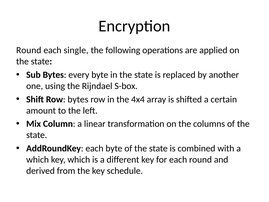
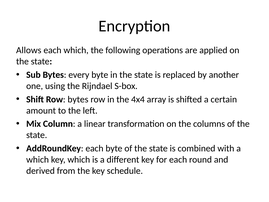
Round: Round -> Allows (29, 50)
each single: single -> which (76, 50)
